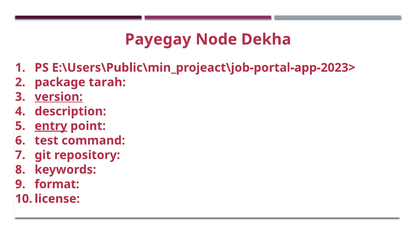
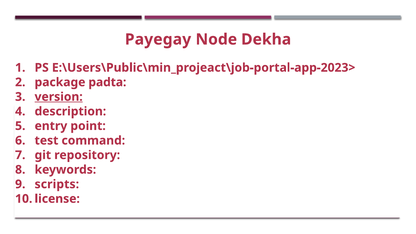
tarah: tarah -> padta (107, 82)
entry underline: present -> none (51, 126)
format: format -> scripts (57, 184)
